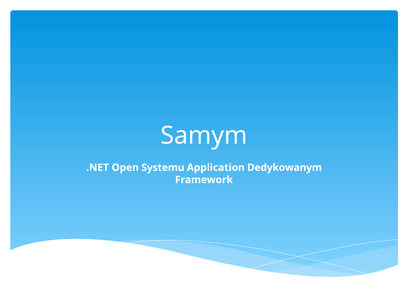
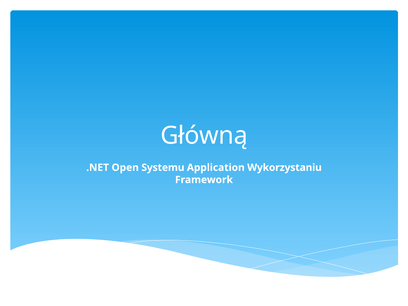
Samym: Samym -> Główną (204, 136)
Dedykowanym: Dedykowanym -> Wykorzystaniu (285, 168)
